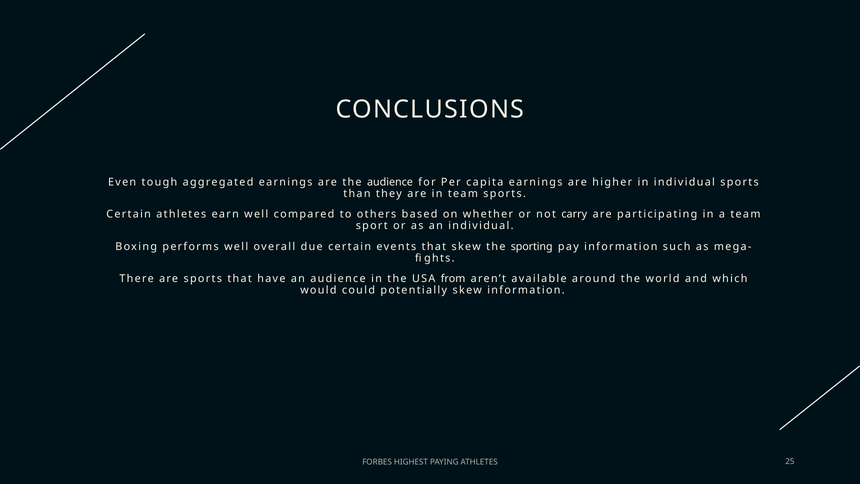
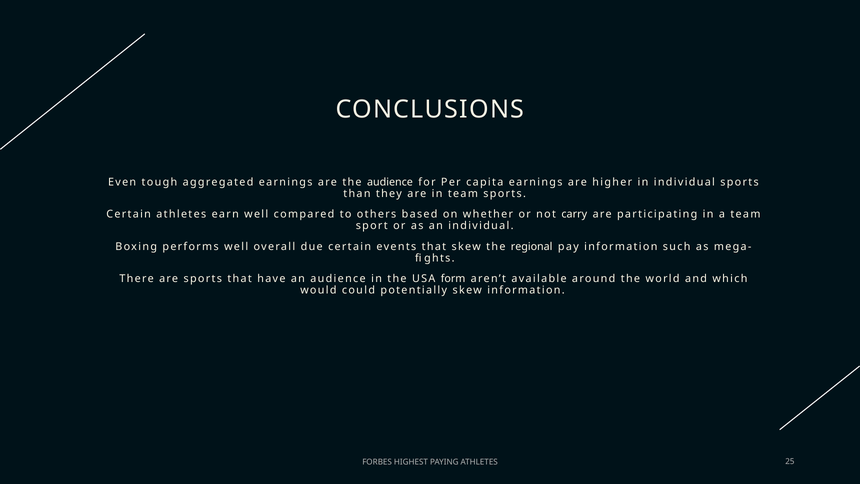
sporting: sporting -> regional (532, 246)
from: from -> form (453, 279)
